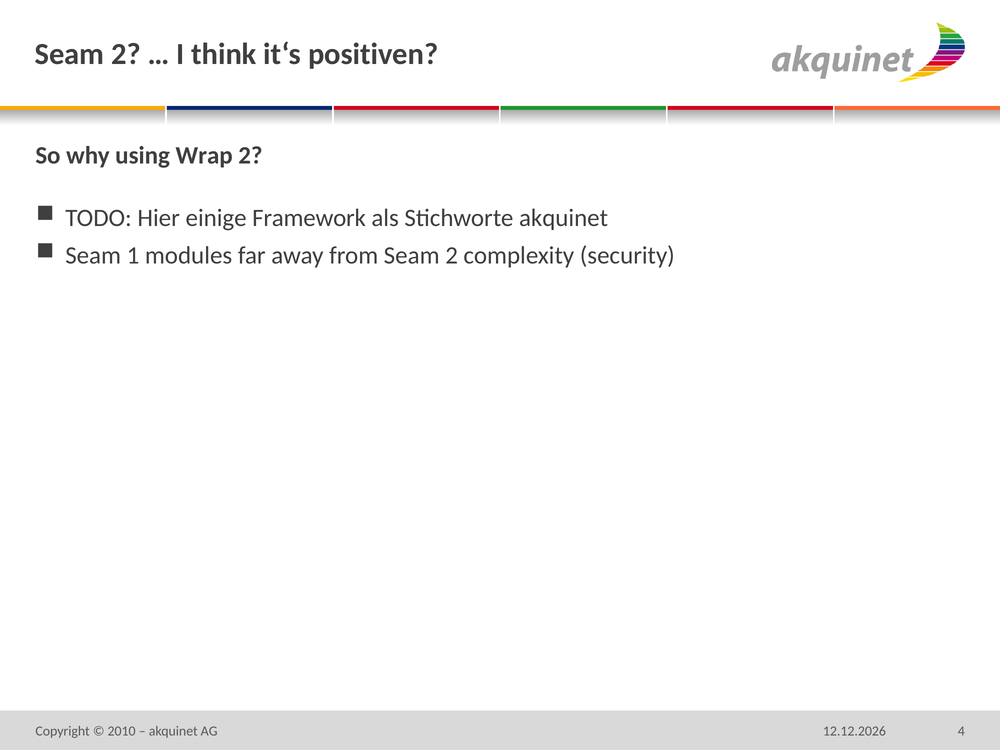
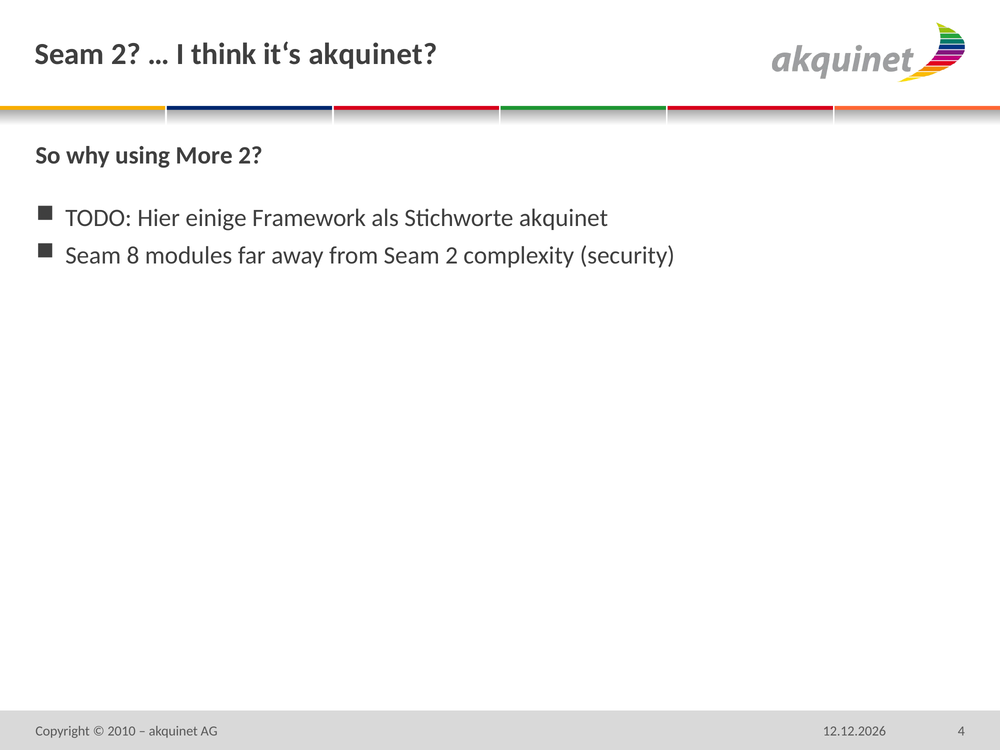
it‘s positiven: positiven -> akquinet (373, 54)
Wrap: Wrap -> More (204, 155)
1: 1 -> 8 (133, 255)
